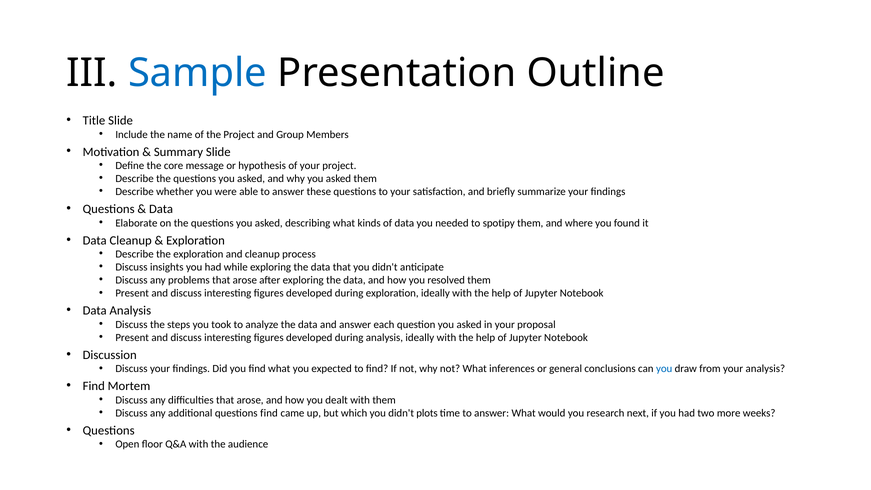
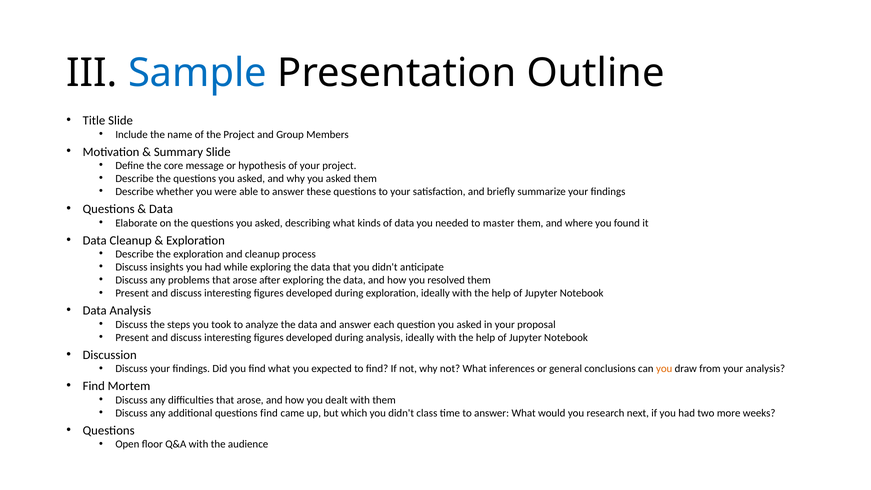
spotipy: spotipy -> master (499, 223)
you colour: blue -> orange (664, 369)
plots: plots -> class (427, 413)
